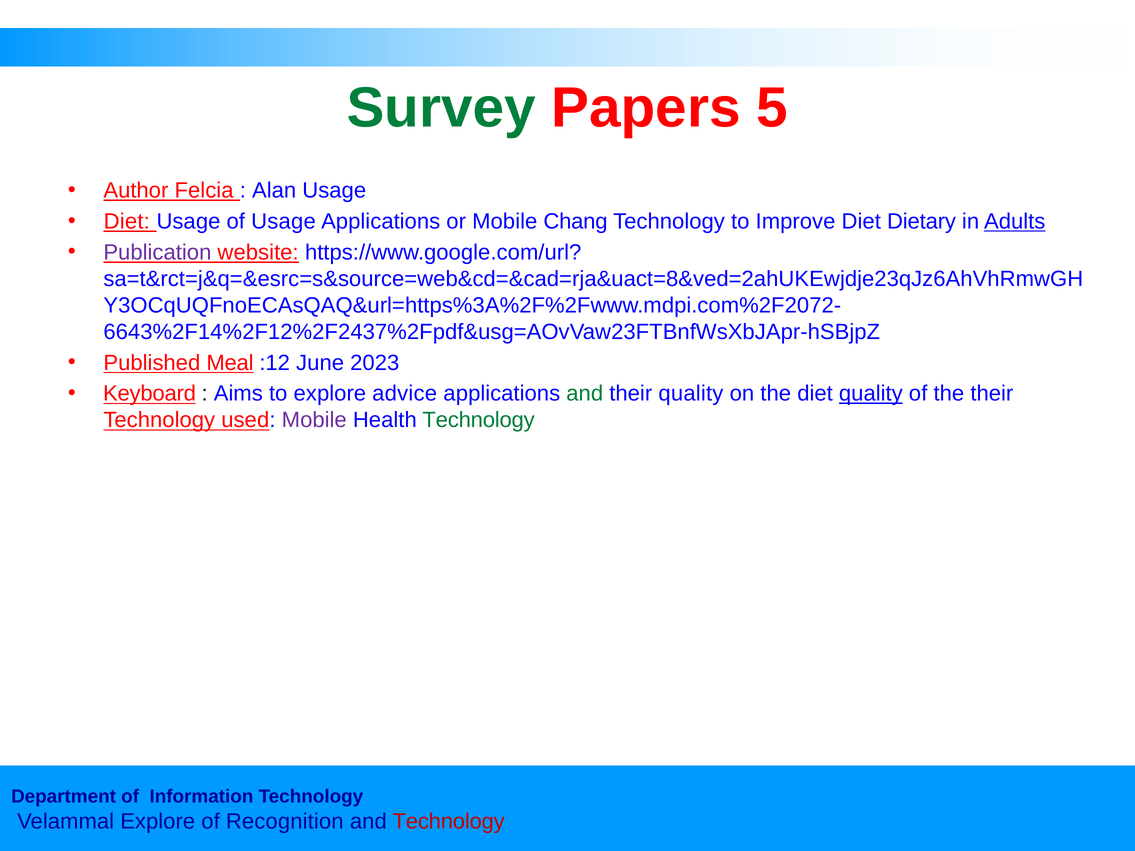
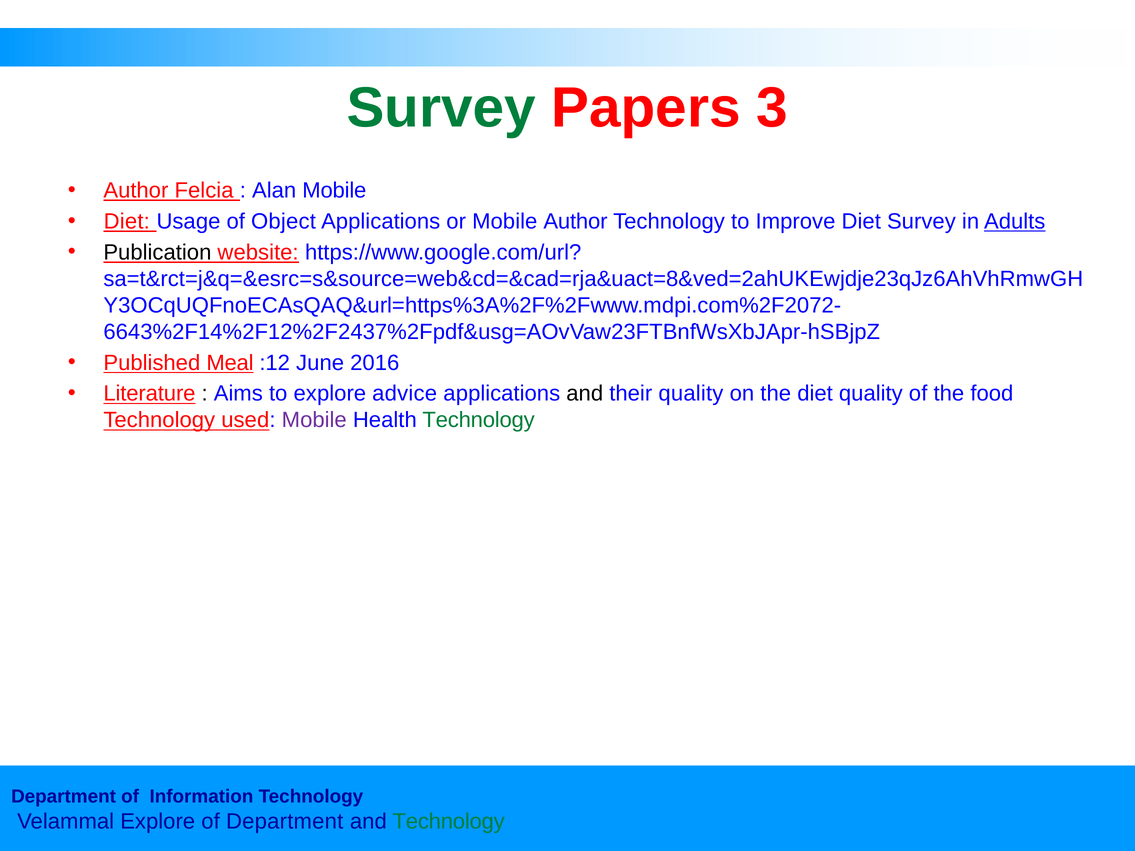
5: 5 -> 3 (772, 108)
Alan Usage: Usage -> Mobile (334, 191)
of Usage: Usage -> Object (284, 222)
Mobile Chang: Chang -> Author (575, 222)
Diet Dietary: Dietary -> Survey (921, 222)
Publication colour: purple -> black (157, 252)
2023: 2023 -> 2016 (375, 363)
Keyboard: Keyboard -> Literature (149, 394)
and colour: green -> black (585, 394)
quality underline: present -> none (871, 394)
the their: their -> food (992, 394)
of Recognition: Recognition -> Department (285, 822)
Technology colour: red -> green (449, 822)
